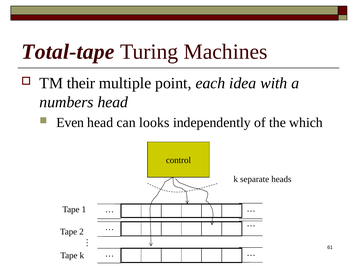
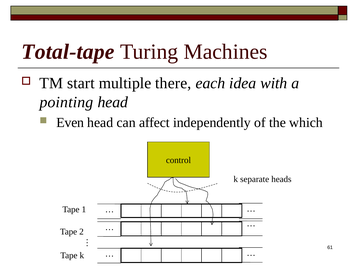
their: their -> start (81, 83)
point: point -> there (173, 83)
numbers: numbers -> pointing (66, 102)
looks: looks -> affect (154, 122)
